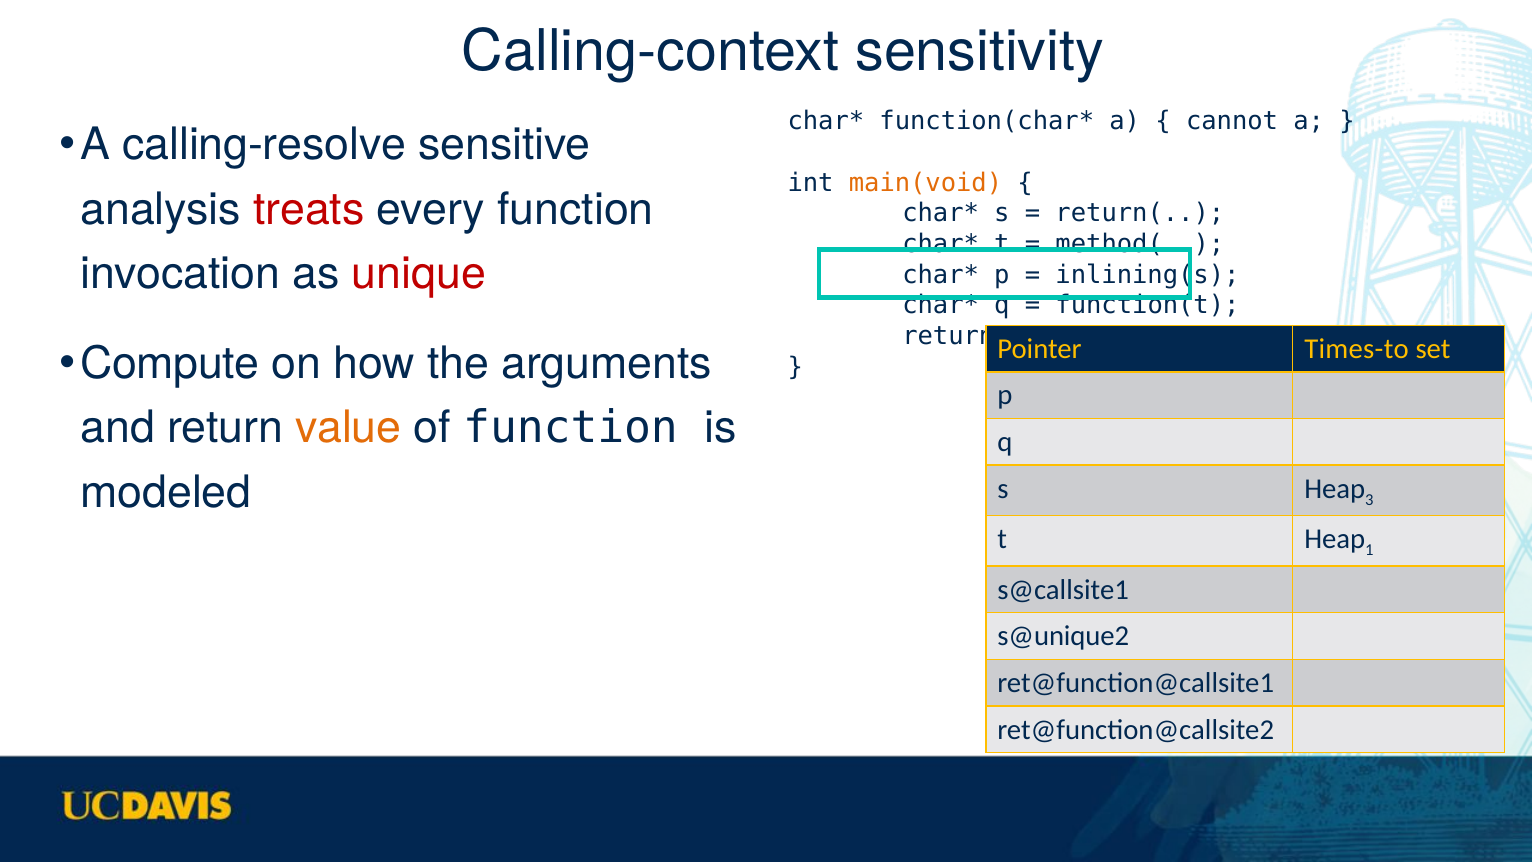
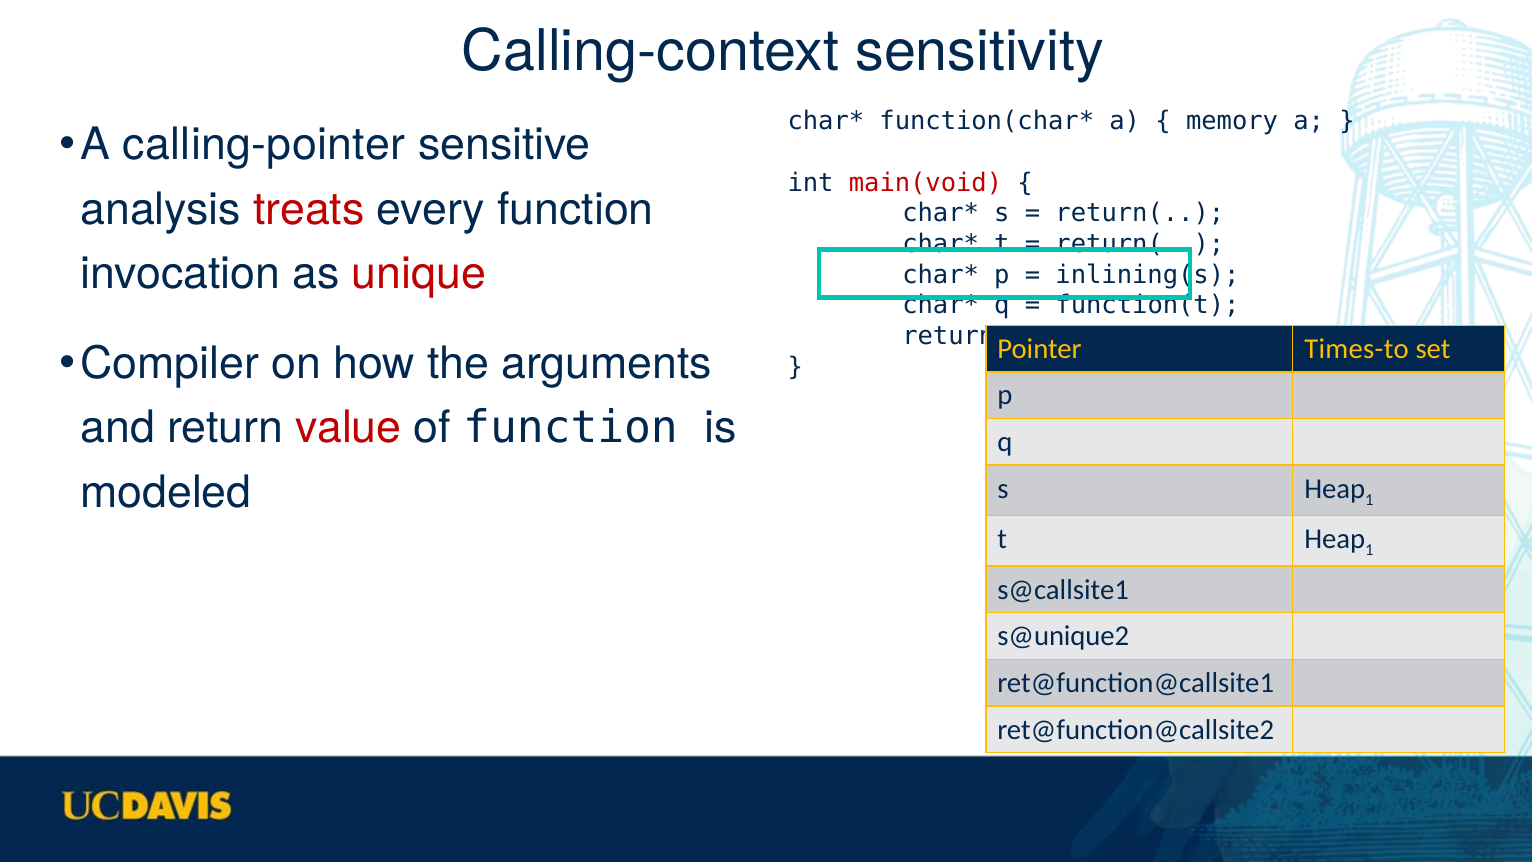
cannot: cannot -> memory (1232, 121)
calling-resolve: calling-resolve -> calling-pointer (264, 145)
main(void colour: orange -> red (926, 183)
method(: method( -> return( (1140, 244)
Compute: Compute -> Compiler (170, 364)
value colour: orange -> red (348, 428)
3: 3 -> 1 (1369, 500)
